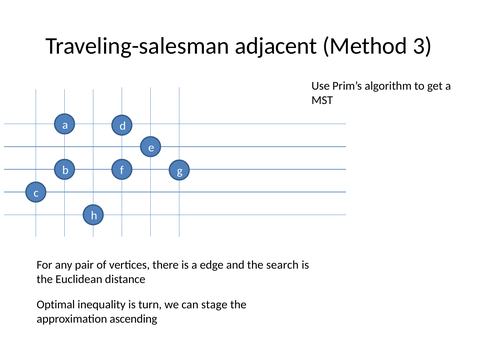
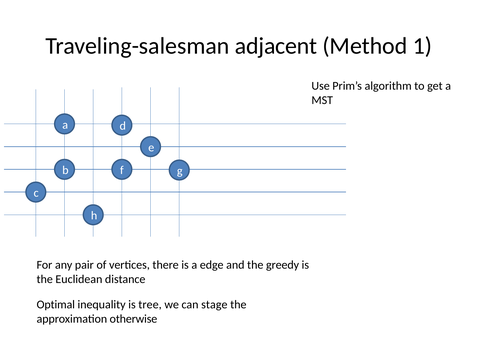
3: 3 -> 1 (423, 46)
search: search -> greedy (283, 265)
turn: turn -> tree (150, 305)
ascending: ascending -> otherwise (133, 319)
